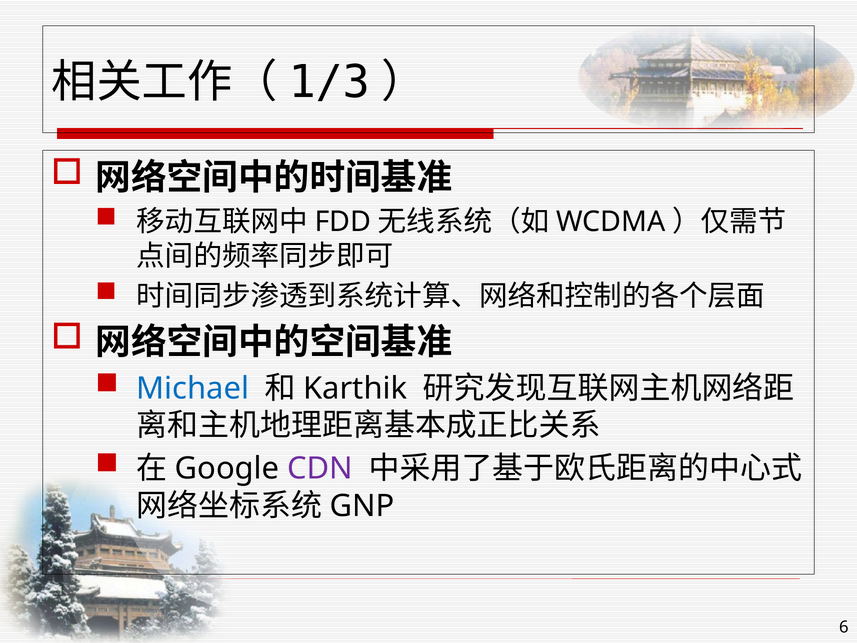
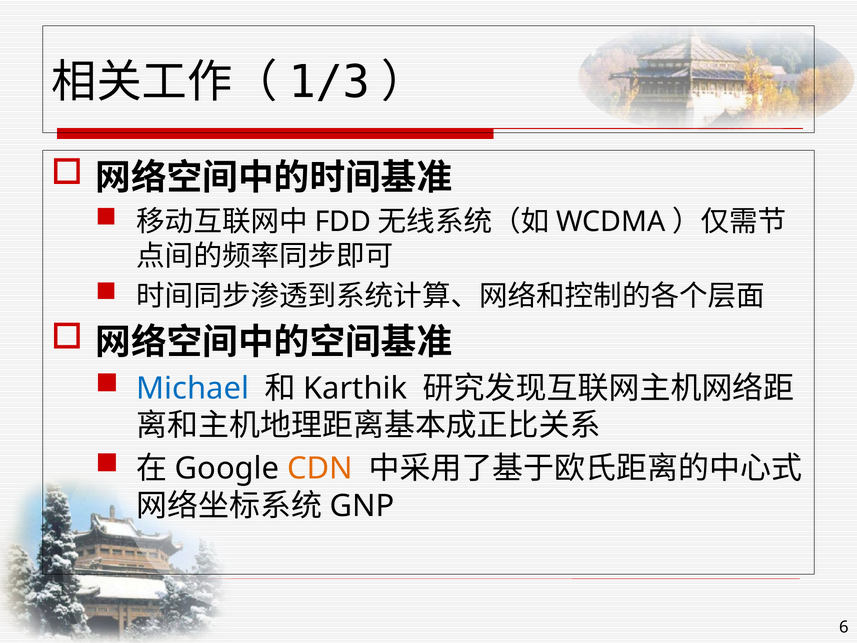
CDN colour: purple -> orange (320, 469)
